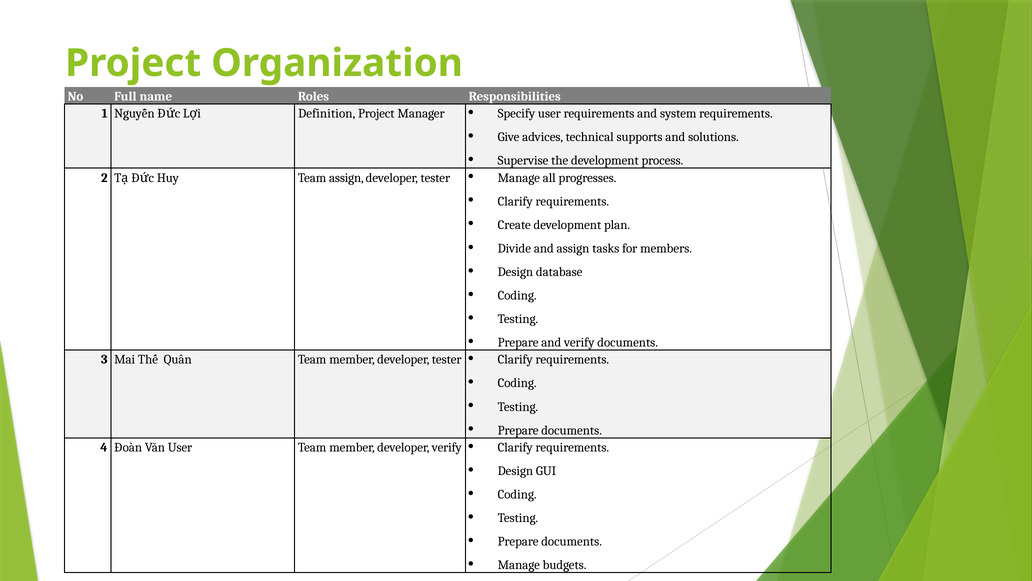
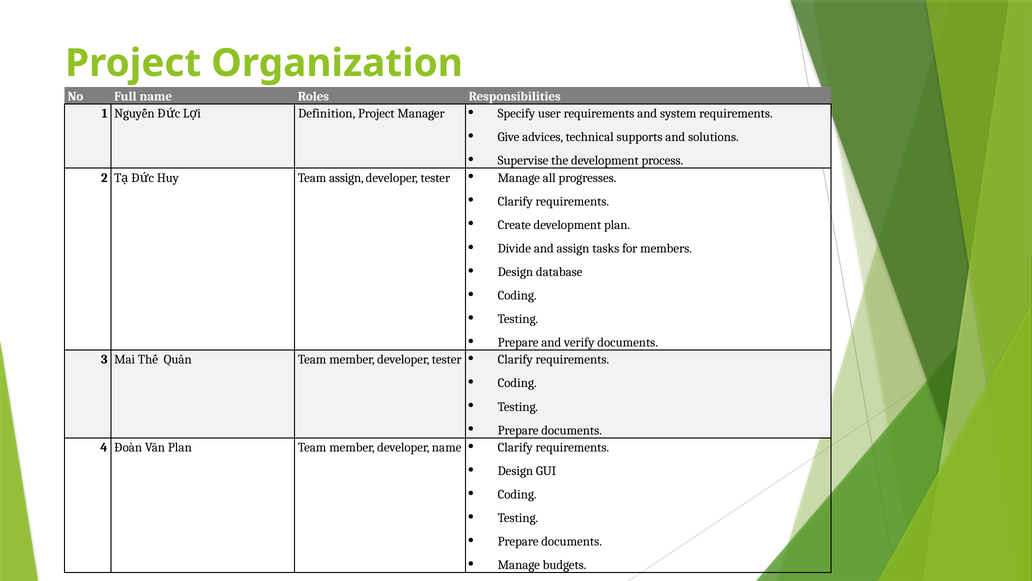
Văn User: User -> Plan (180, 447)
developer verify: verify -> name (447, 447)
